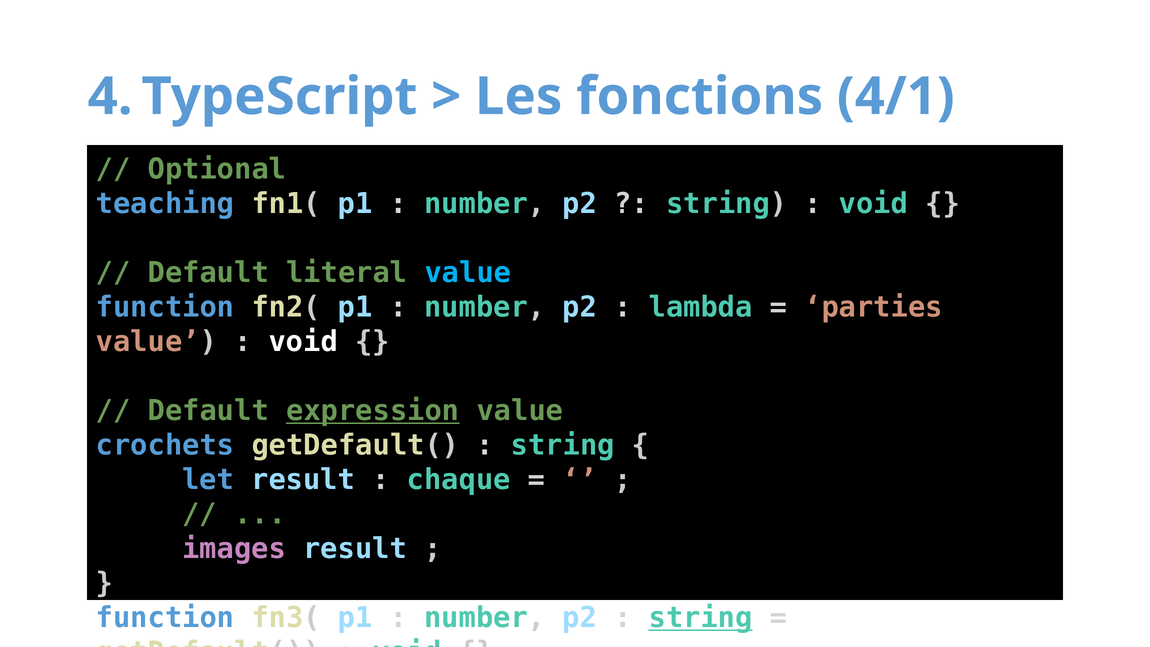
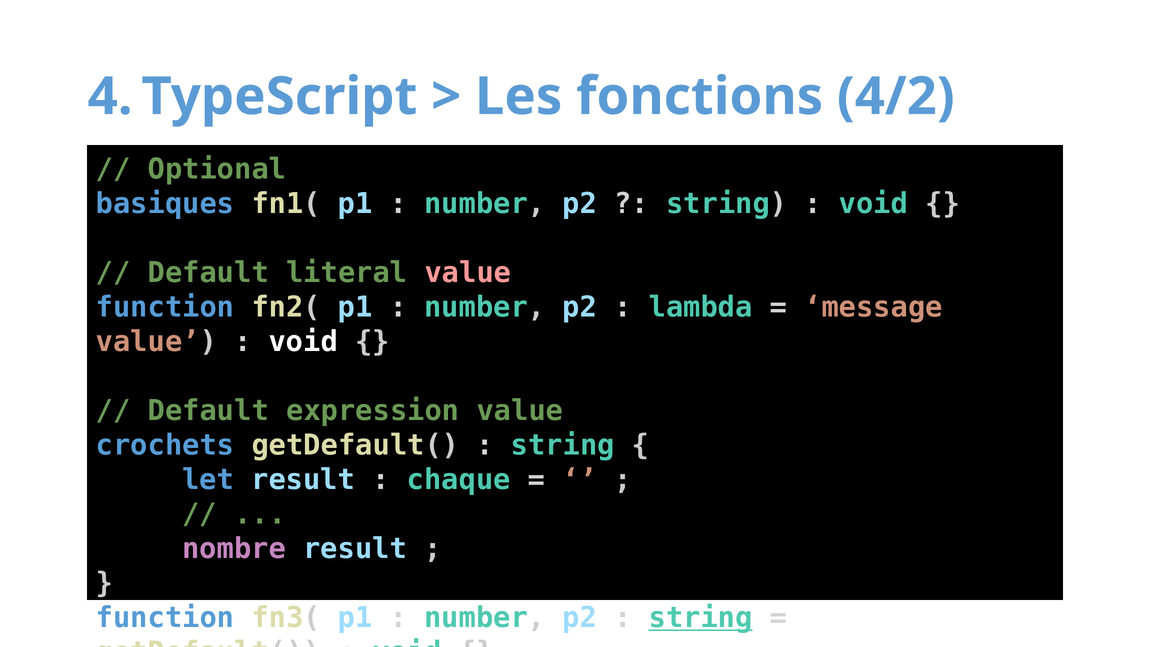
4/1: 4/1 -> 4/2 (896, 97)
teaching: teaching -> basiques (165, 204)
value colour: light blue -> pink (468, 273)
parties: parties -> message (873, 307)
expression underline: present -> none (373, 411)
images: images -> nombre (234, 549)
